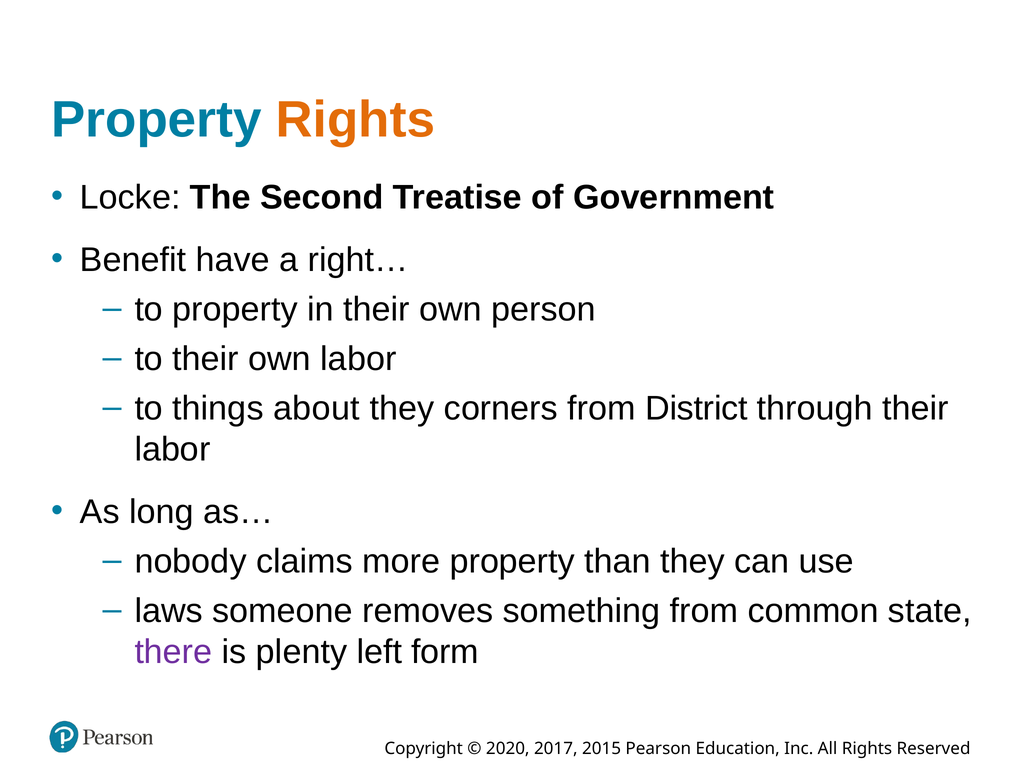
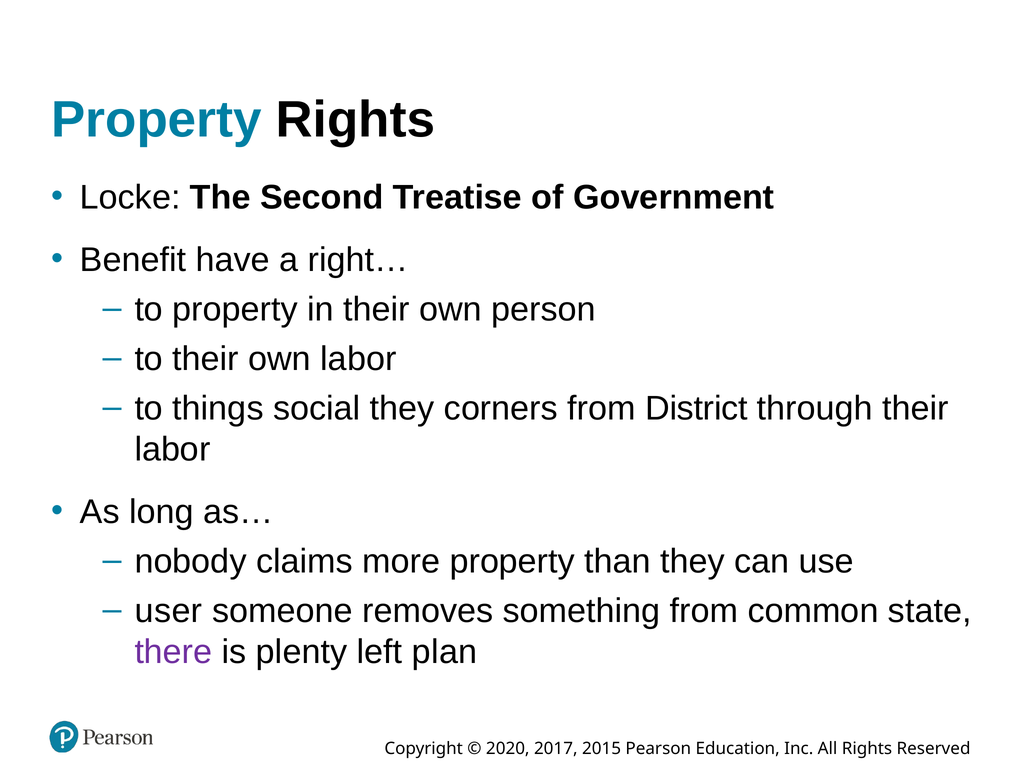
Rights colour: orange -> black (356, 120)
about: about -> social (317, 408)
laws: laws -> user (168, 611)
form: form -> plan (445, 652)
